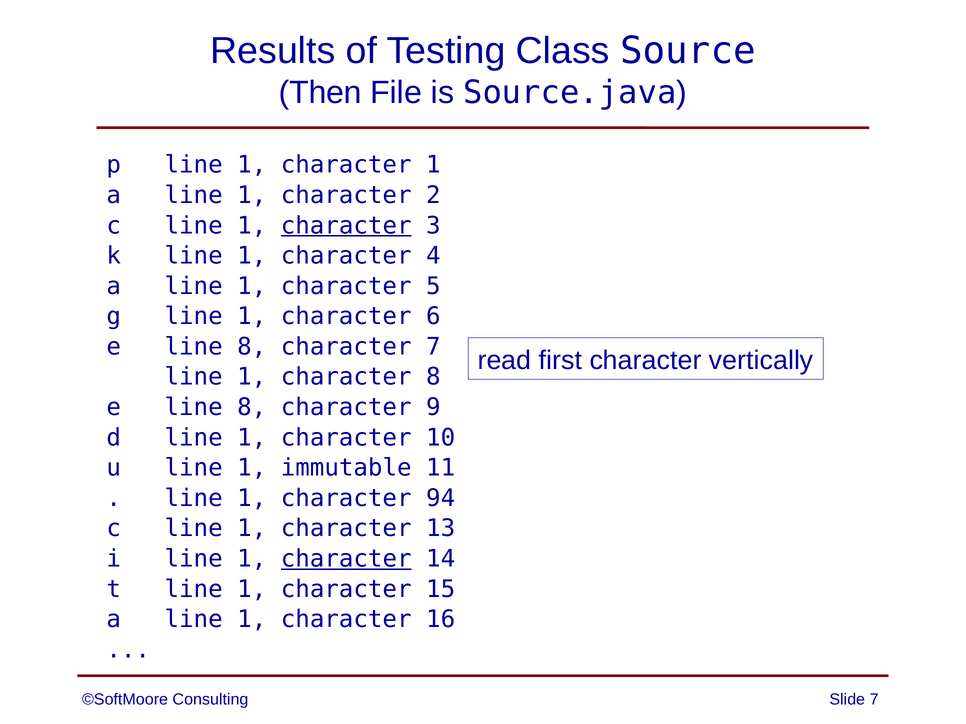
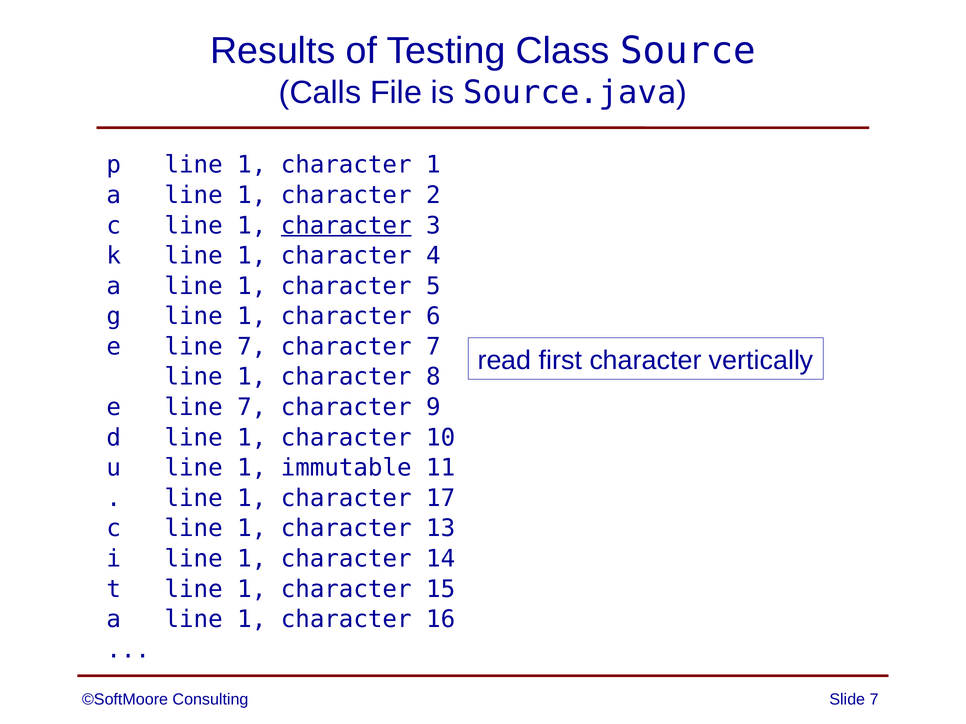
Then: Then -> Calls (320, 92)
8: 8 -> 7 (252, 347)
8: 8 -> 7 (252, 408)
94: 94 -> 17 (441, 499)
character underline: present -> none (346, 559)
